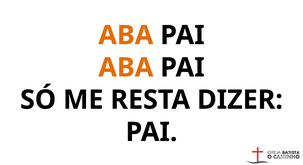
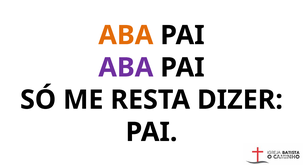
ABA colour: orange -> purple (126, 68)
